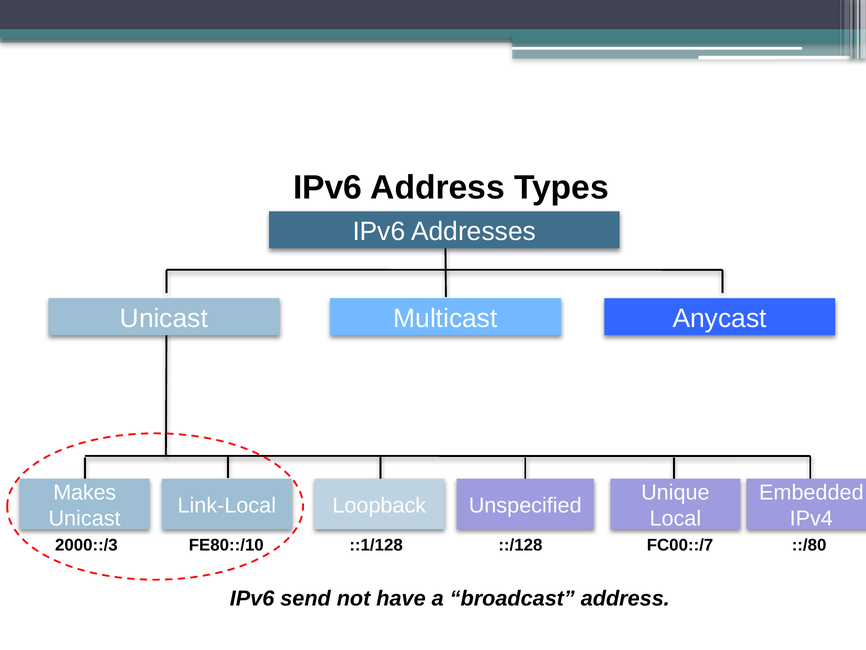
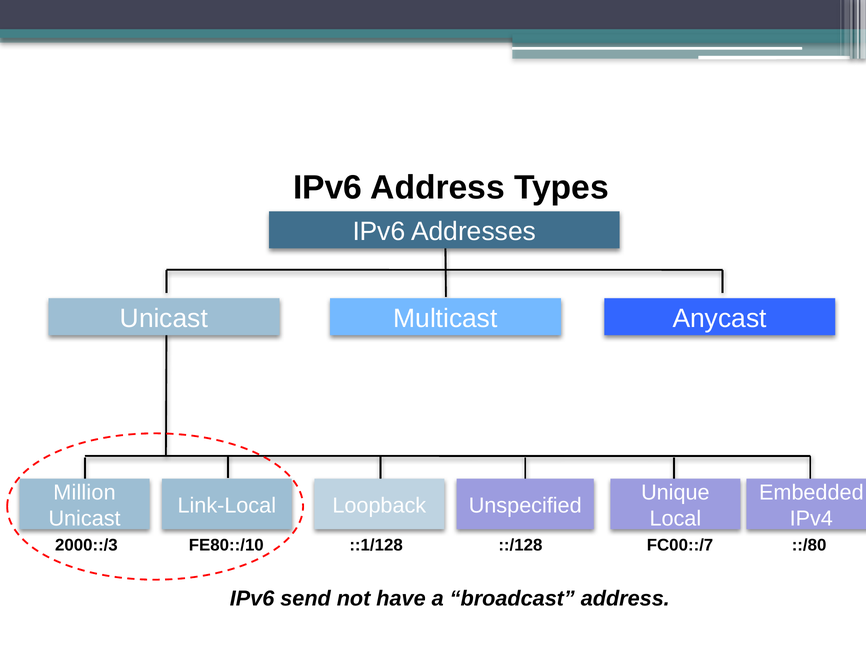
Makes: Makes -> Million (85, 492)
